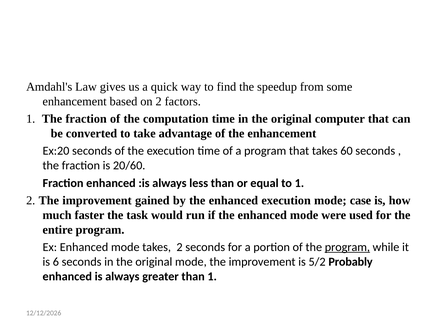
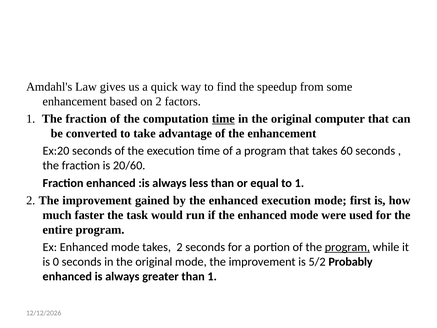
time underline: none -> present (223, 119)
case: case -> first (360, 200)
6: 6 -> 0 (56, 262)
